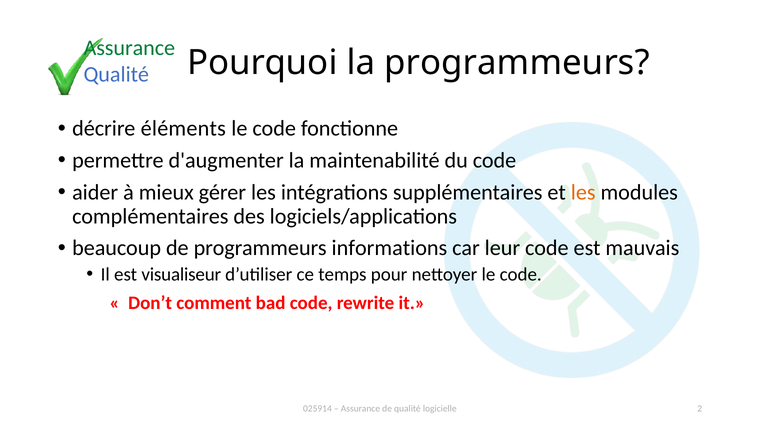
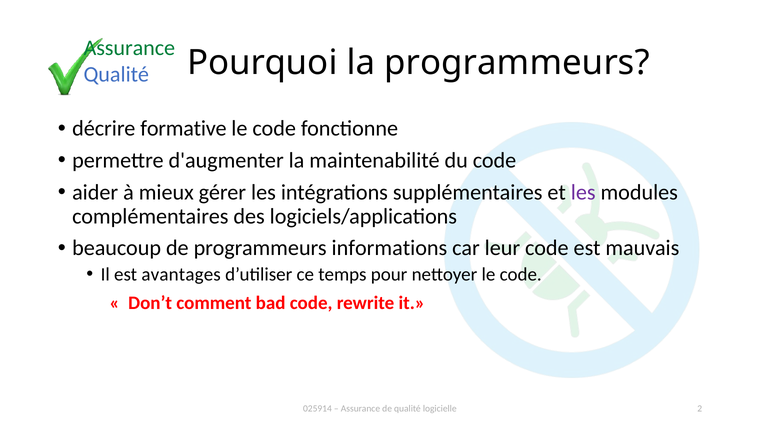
éléments: éléments -> formative (183, 128)
les colour: orange -> purple (583, 192)
visualiseur: visualiseur -> avantages (181, 274)
